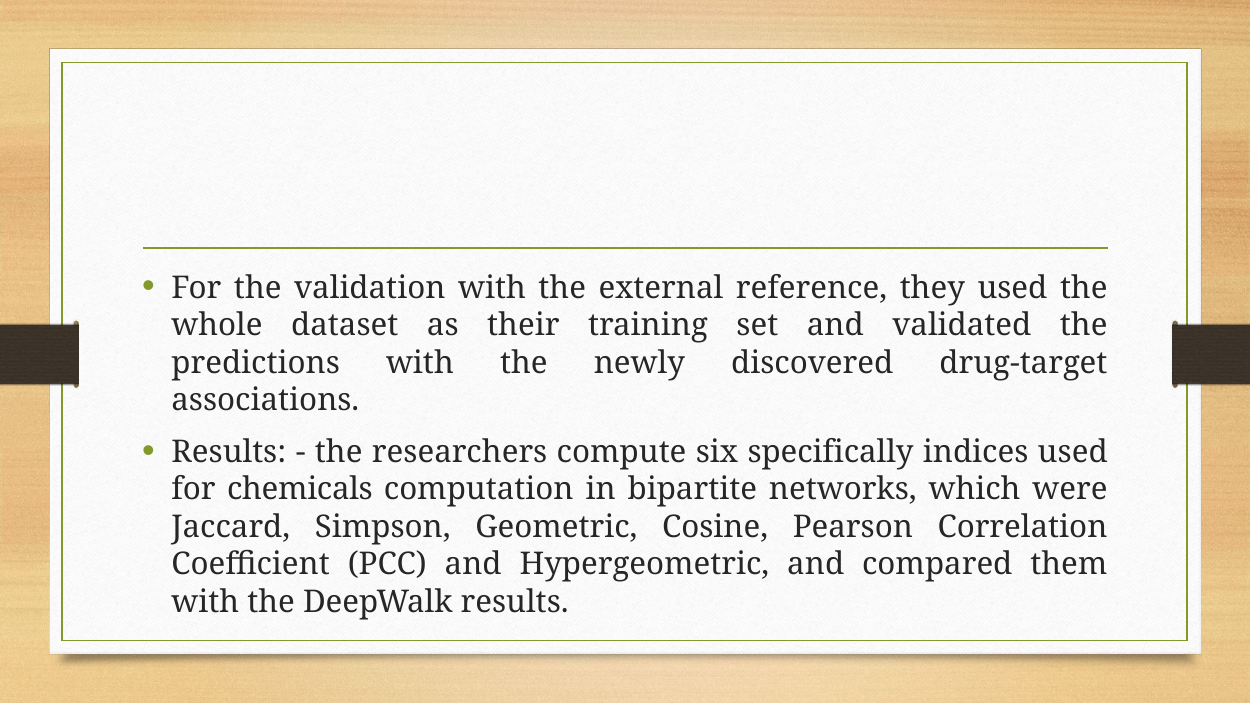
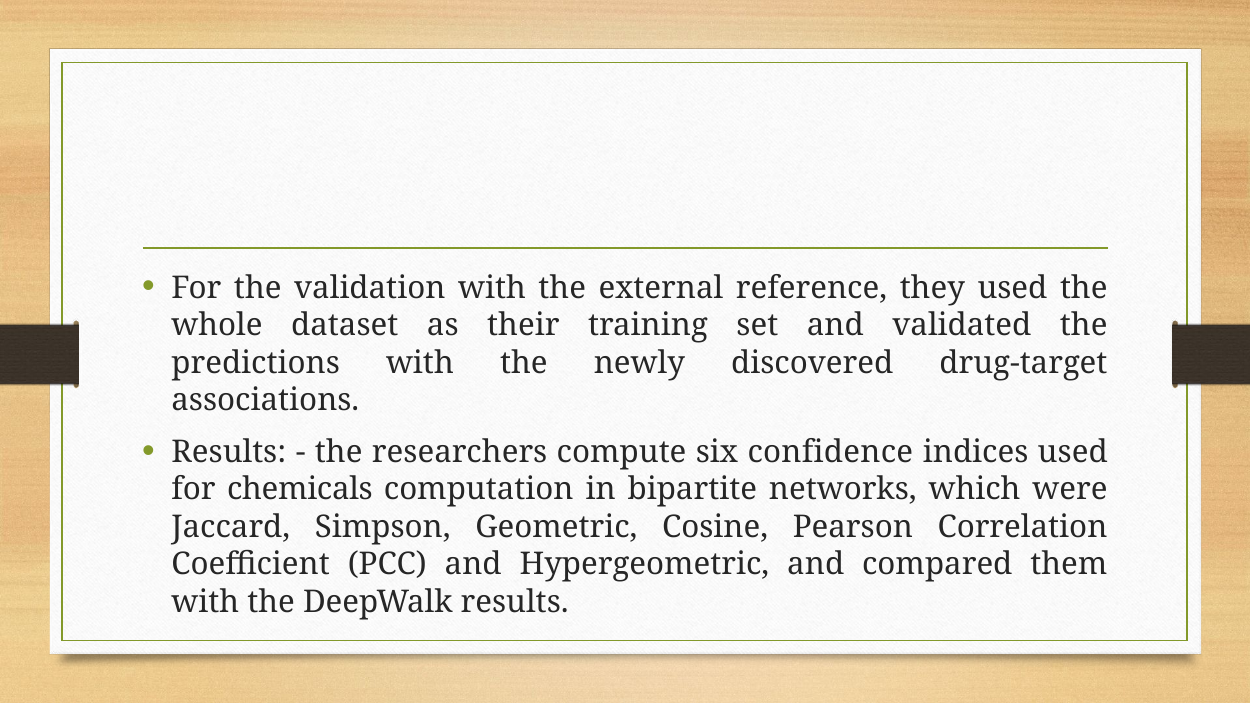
specifically: specifically -> confidence (830, 452)
